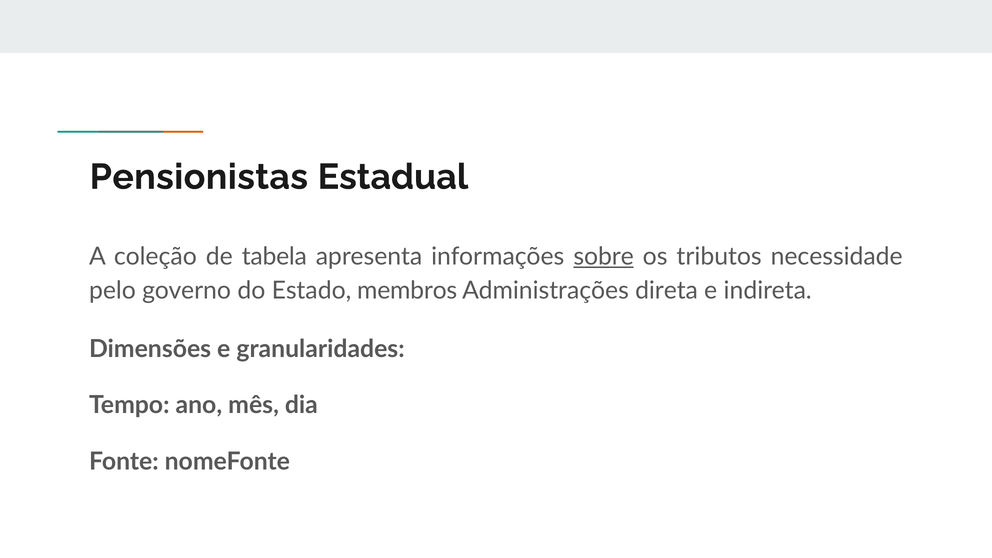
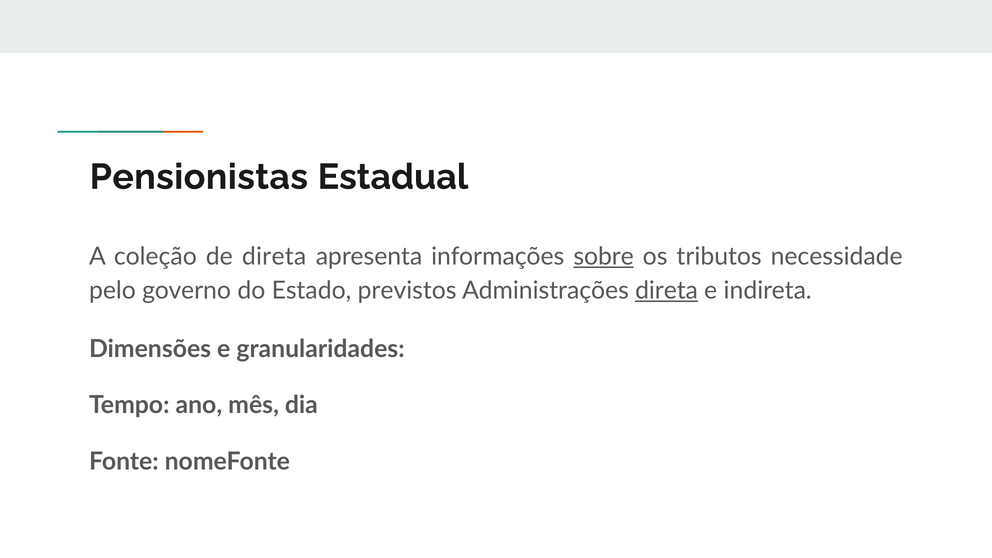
de tabela: tabela -> direta (274, 257)
membros: membros -> previstos (407, 291)
direta underline: none -> present (667, 291)
